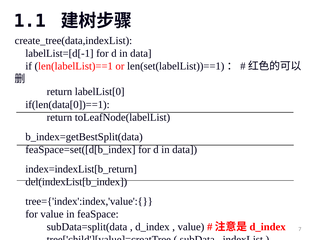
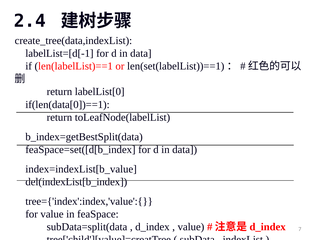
1.1: 1.1 -> 2.4 (30, 21)
index=indexList[b_return: index=indexList[b_return -> index=indexList[b_value (81, 169)
